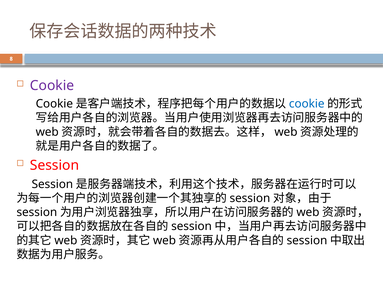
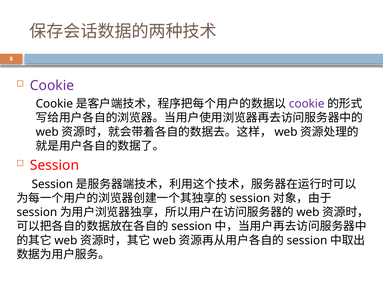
cookie colour: blue -> purple (307, 103)
